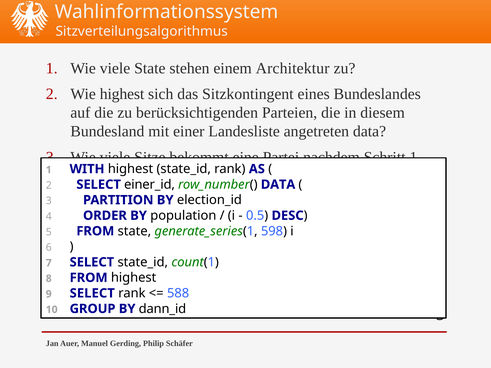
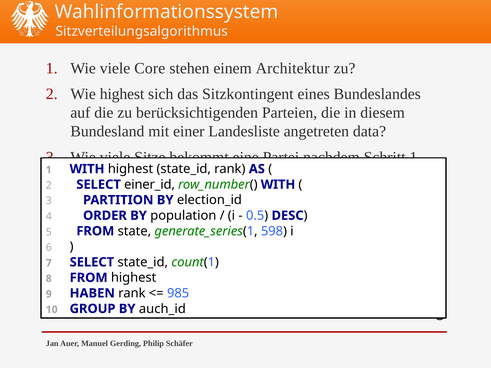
viele State: State -> Core (150, 68)
row_number( DATA: DATA -> WITH (278, 185)
SELECT: SELECT -> HABEN (92, 293)
588: 588 -> 985 (178, 293)
dann_id: dann_id -> auch_id (162, 309)
